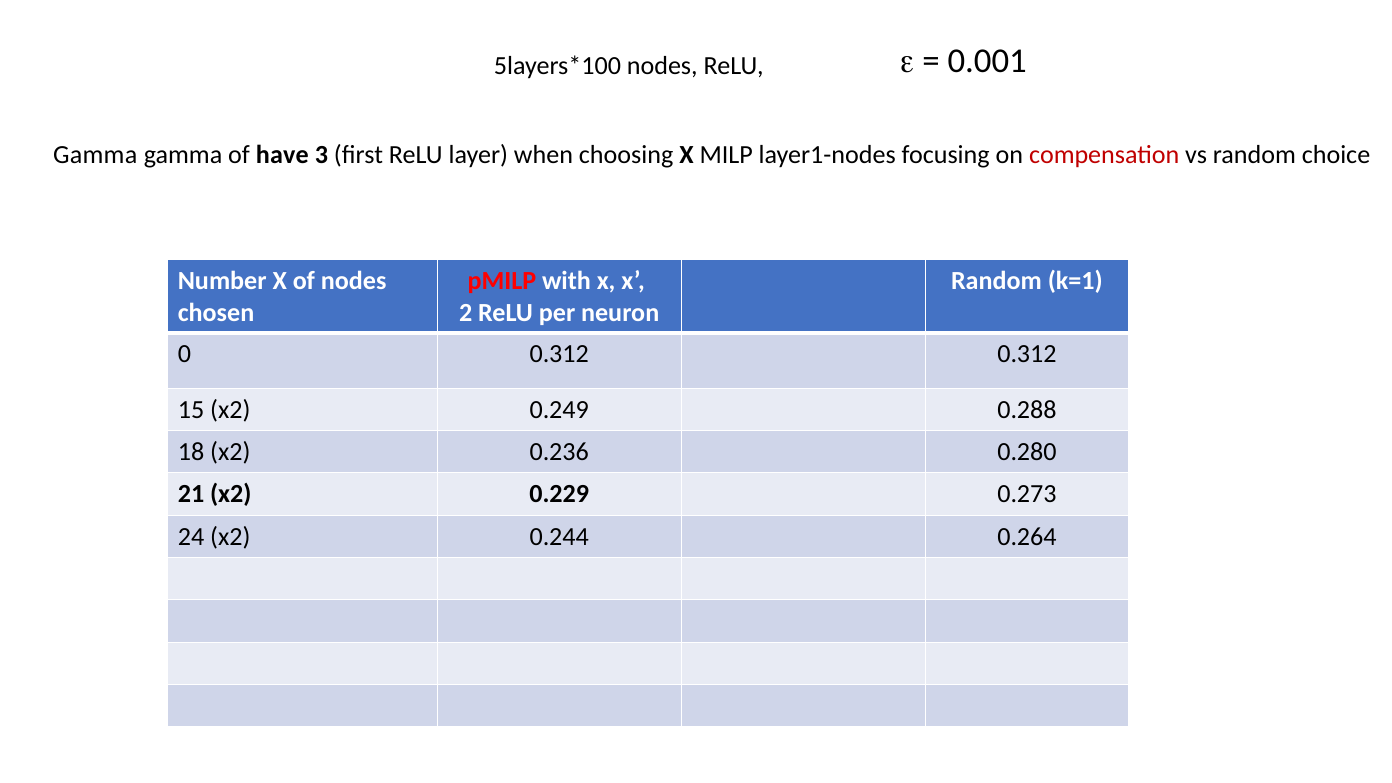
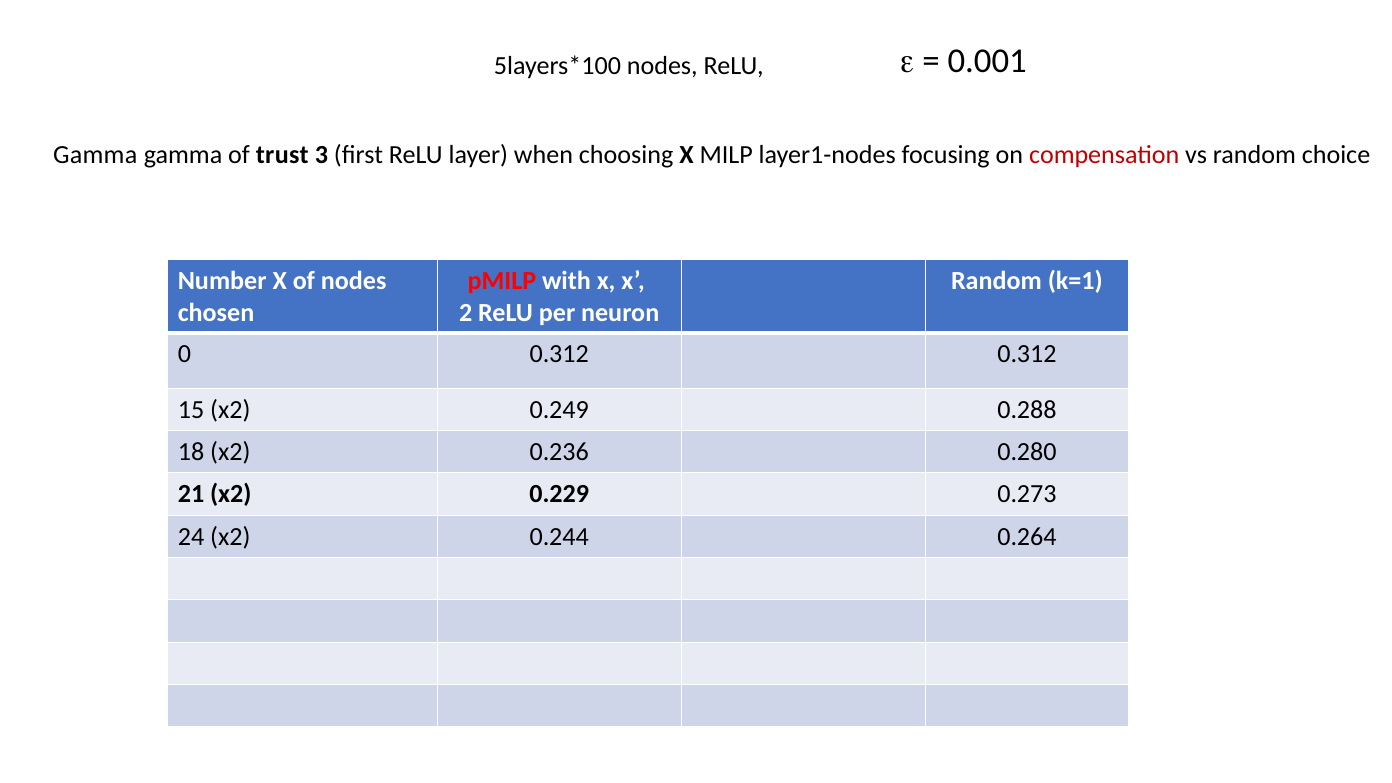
have: have -> trust (282, 155)
